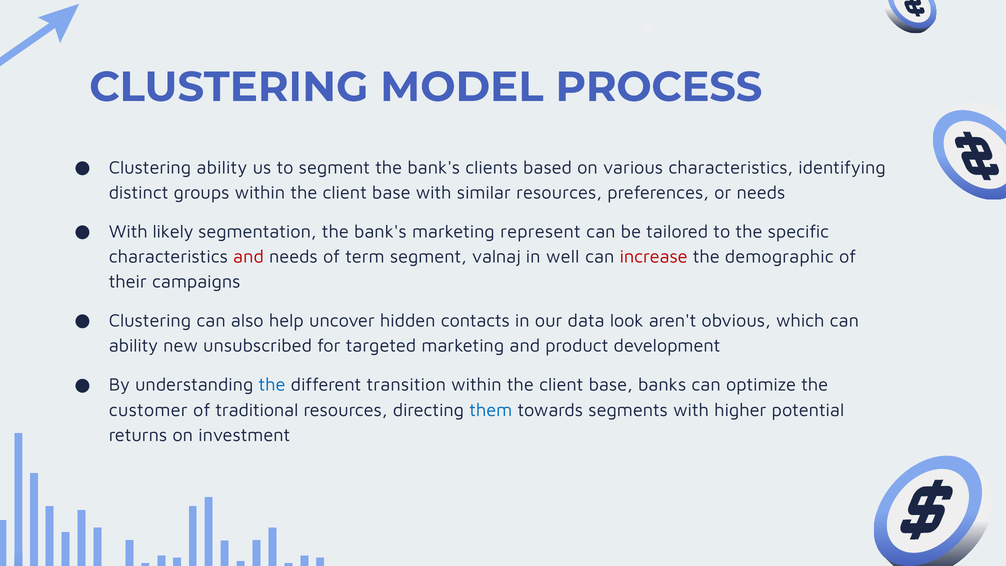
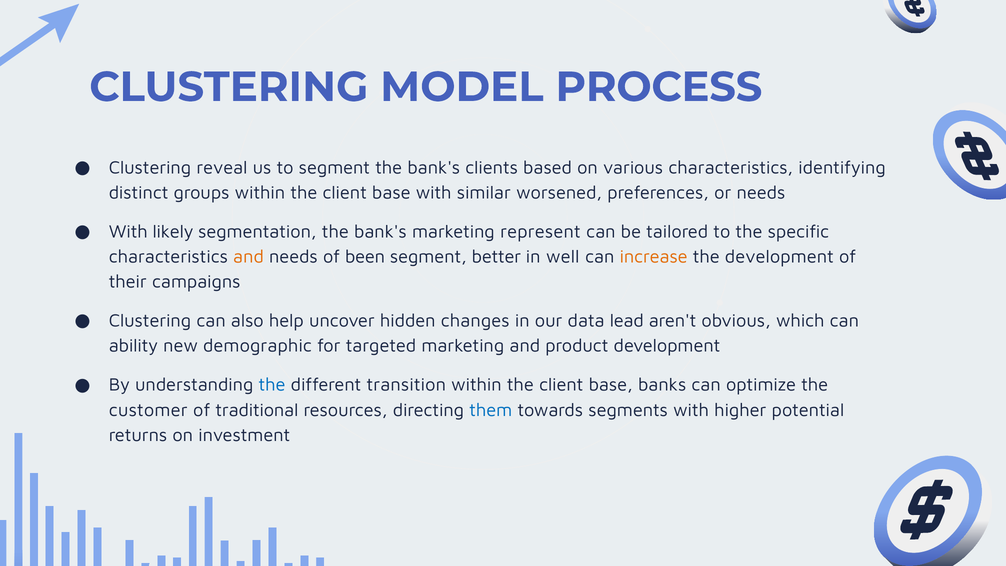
Clustering ability: ability -> reveal (222, 167)
similar resources: resources -> worsened (559, 193)
and colour: red -> orange (248, 257)
term: term -> been (365, 257)
valnaj: valnaj -> better (496, 257)
increase colour: red -> orange (654, 257)
the demographic: demographic -> development (779, 257)
contacts: contacts -> changes (475, 321)
look: look -> lead (627, 321)
unsubscribed: unsubscribed -> demographic (257, 346)
